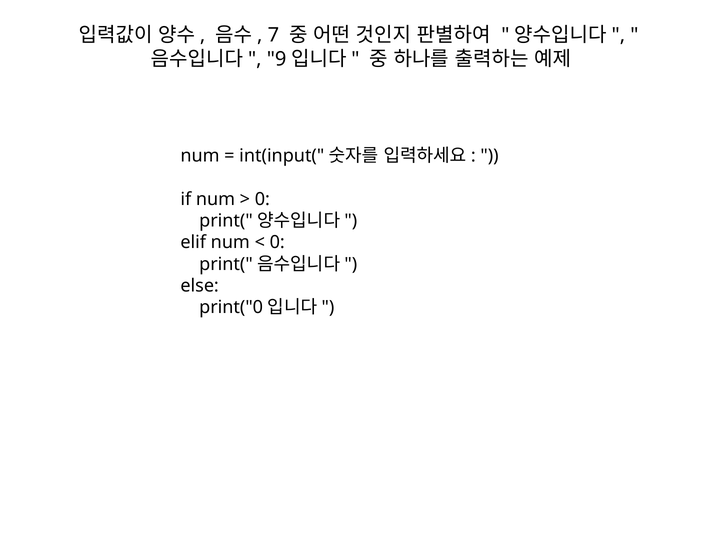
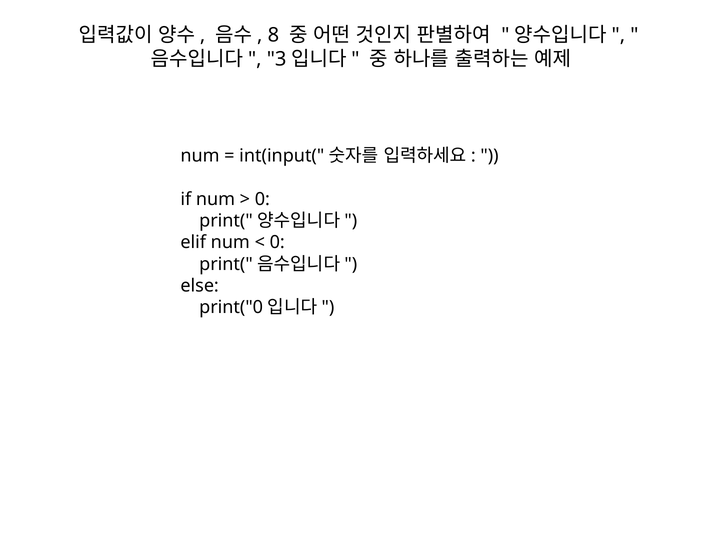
7: 7 -> 8 (273, 35)
9: 9 -> 3 (277, 59)
